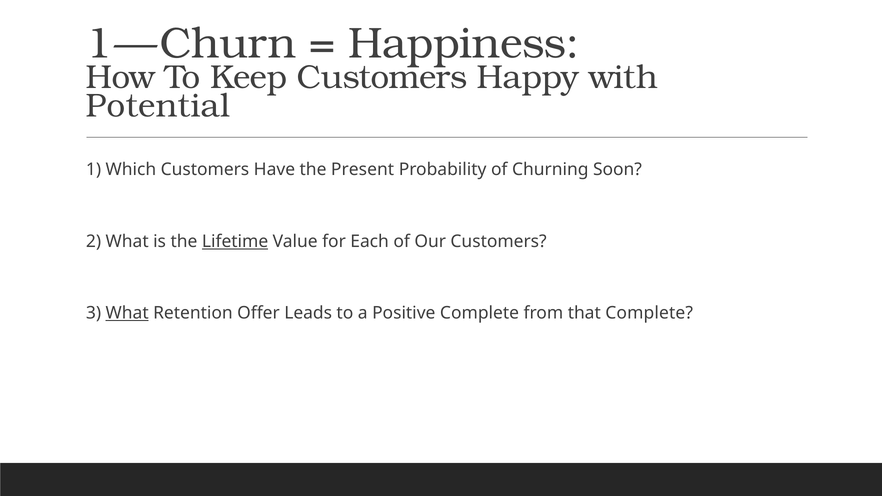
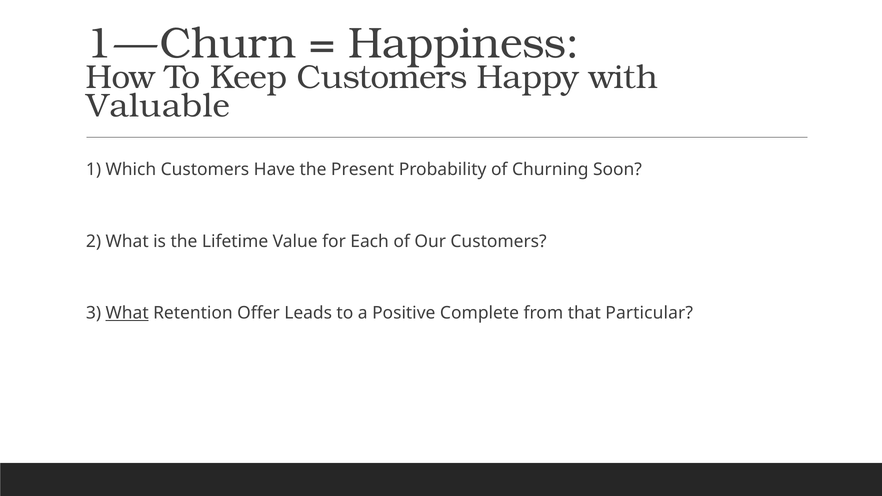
Potential: Potential -> Valuable (158, 106)
Lifetime underline: present -> none (235, 241)
that Complete: Complete -> Particular (649, 313)
